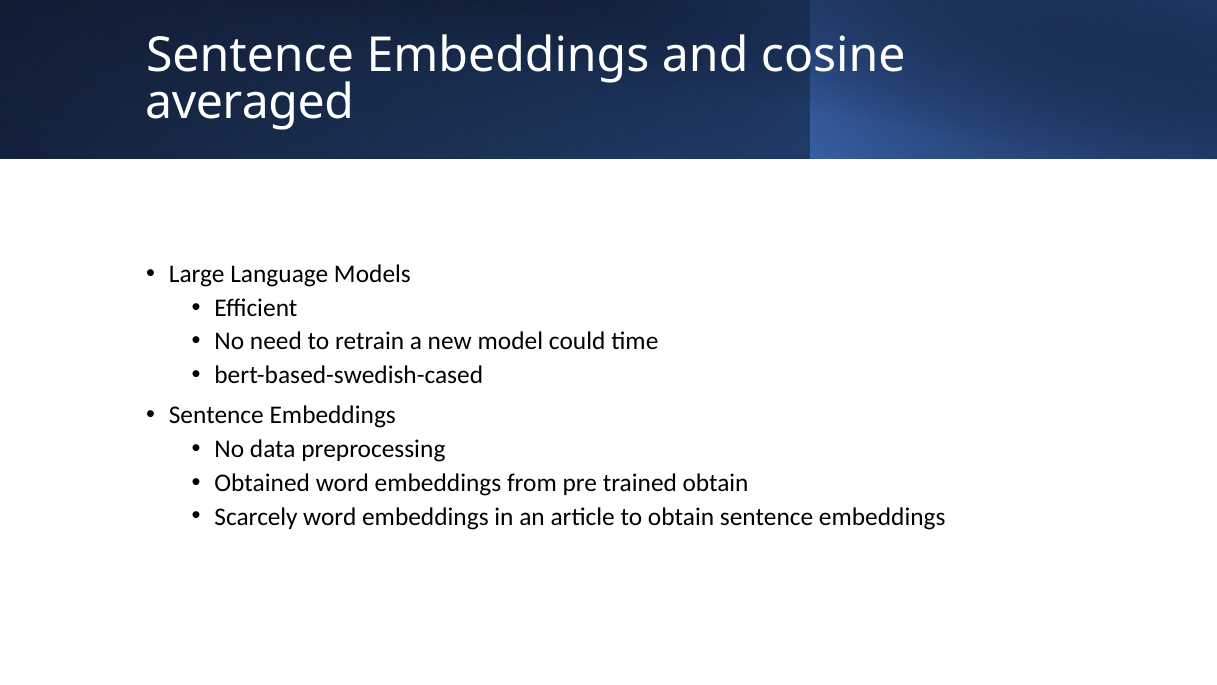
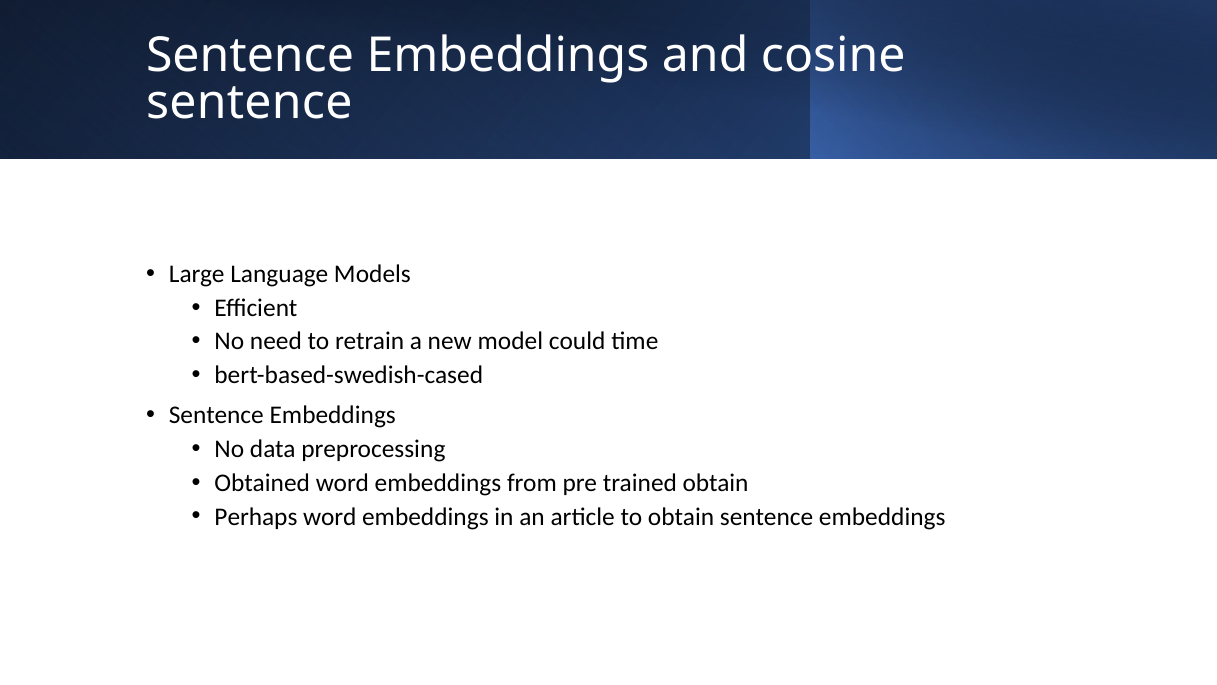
averaged: averaged -> sentence (249, 103)
Scarcely: Scarcely -> Perhaps (256, 516)
